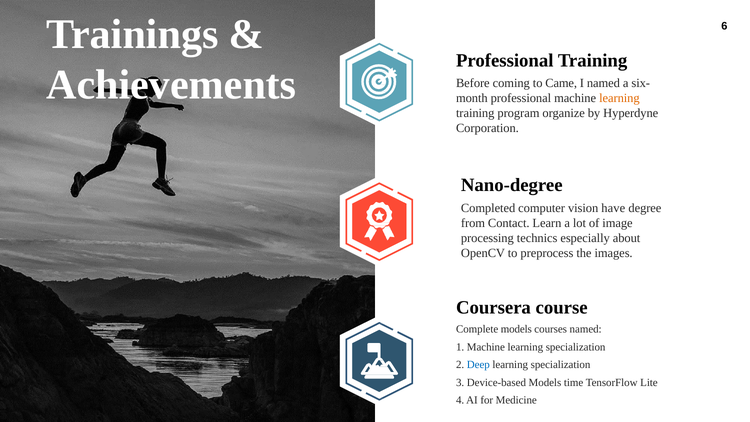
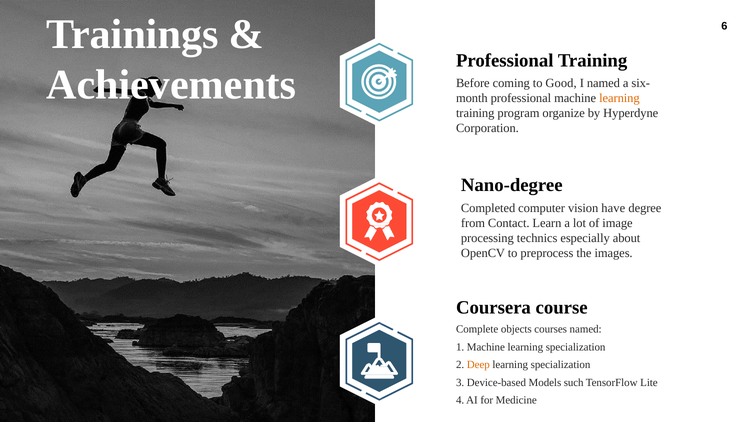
Came: Came -> Good (561, 83)
Complete models: models -> objects (516, 329)
Deep colour: blue -> orange (478, 365)
time: time -> such (574, 382)
